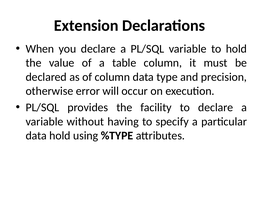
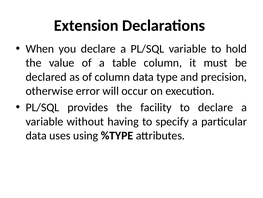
data hold: hold -> uses (60, 135)
